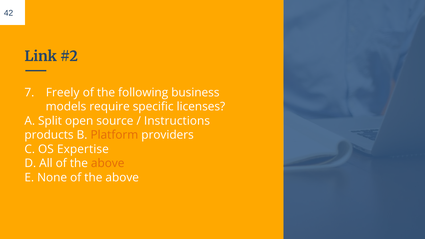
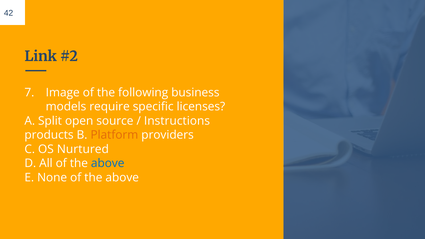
Freely: Freely -> Image (63, 93)
Expertise: Expertise -> Nurtured (83, 149)
above colour: orange -> blue (108, 163)
